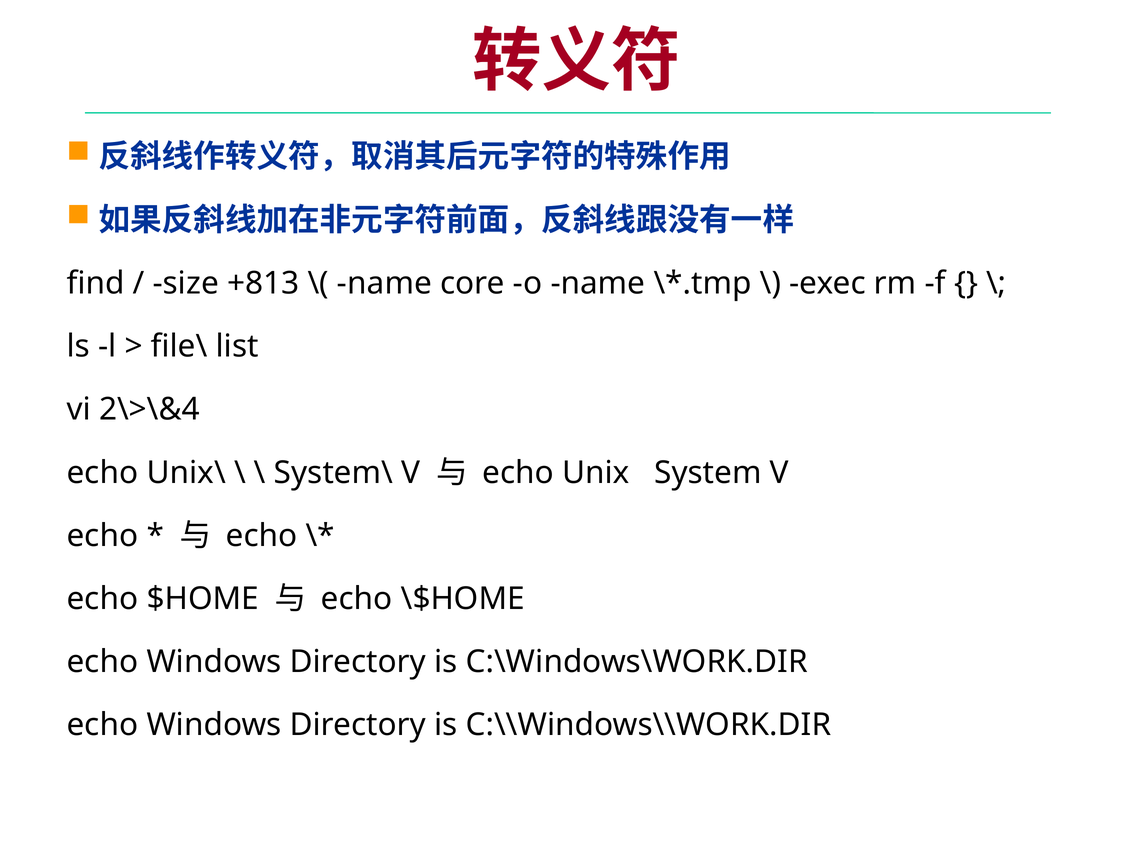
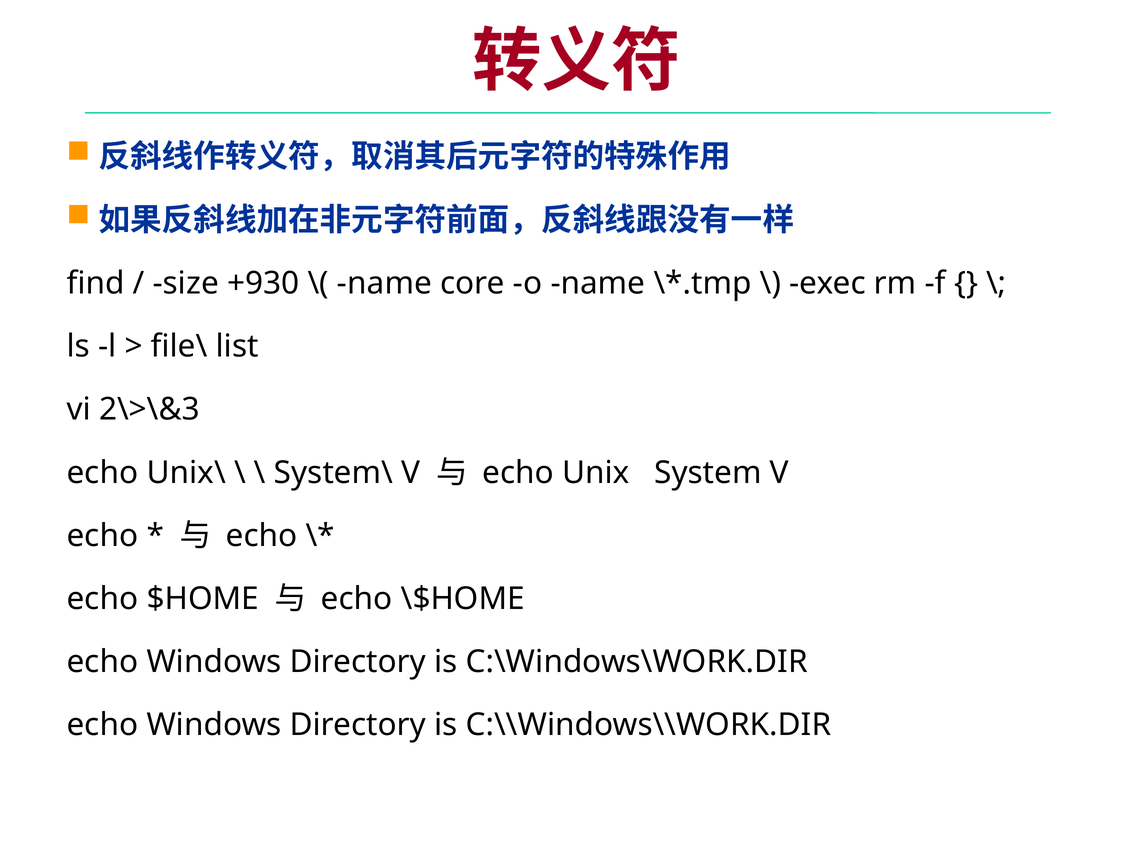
+813: +813 -> +930 (263, 283)
2\>\&4: 2\>\&4 -> 2\>\&3 (149, 409)
